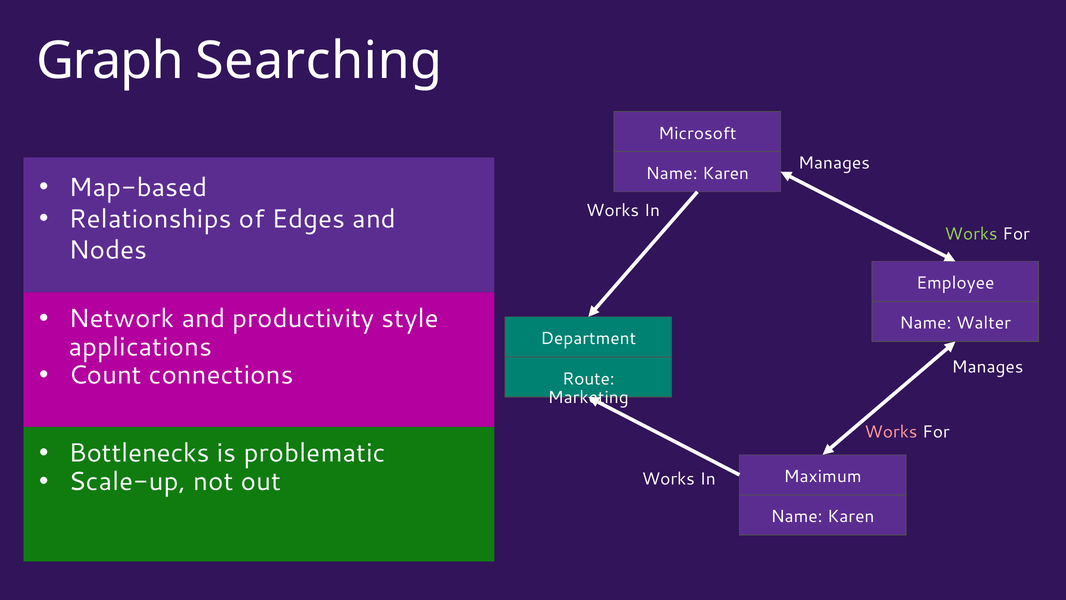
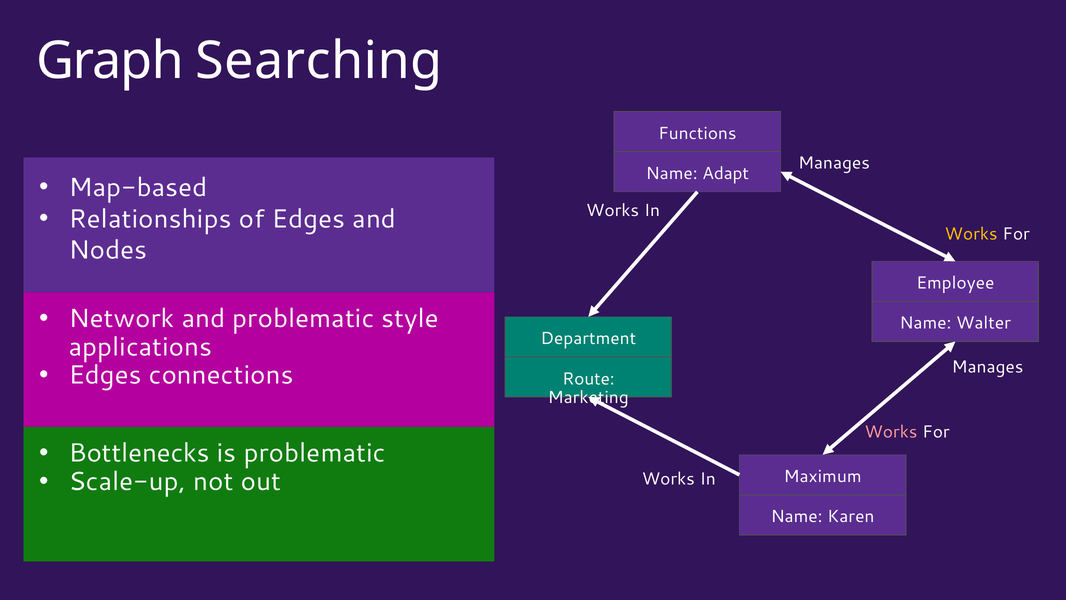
Microsoft: Microsoft -> Functions (697, 133)
Karen: Karen -> Adapt (726, 173)
Works colour: light green -> yellow (971, 234)
and productivity: productivity -> problematic (303, 318)
Count: Count -> Edges (105, 375)
